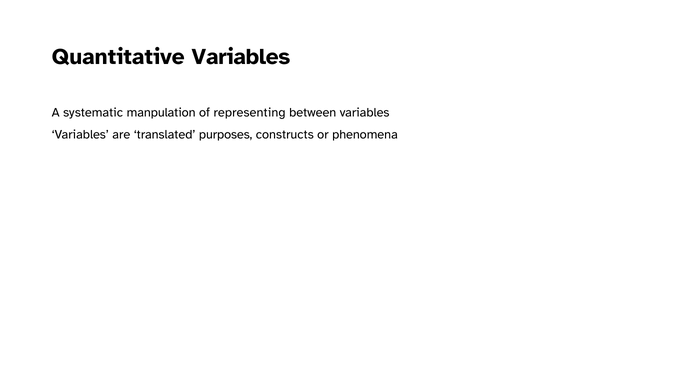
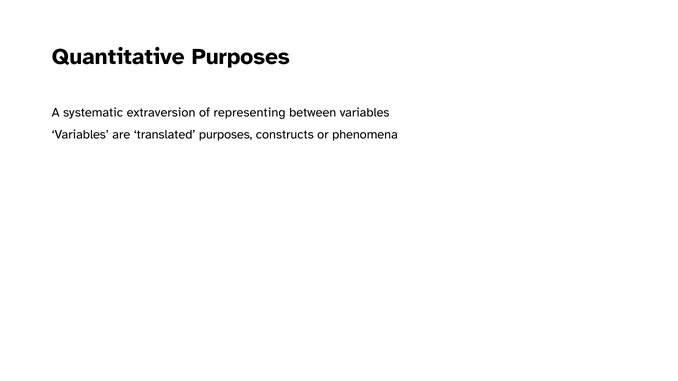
Quantitative Variables: Variables -> Purposes (241, 57)
manpulation: manpulation -> extraversion (161, 113)
